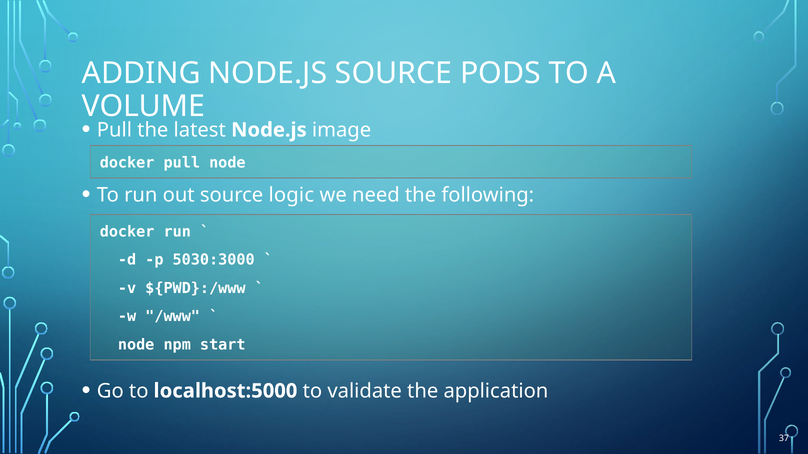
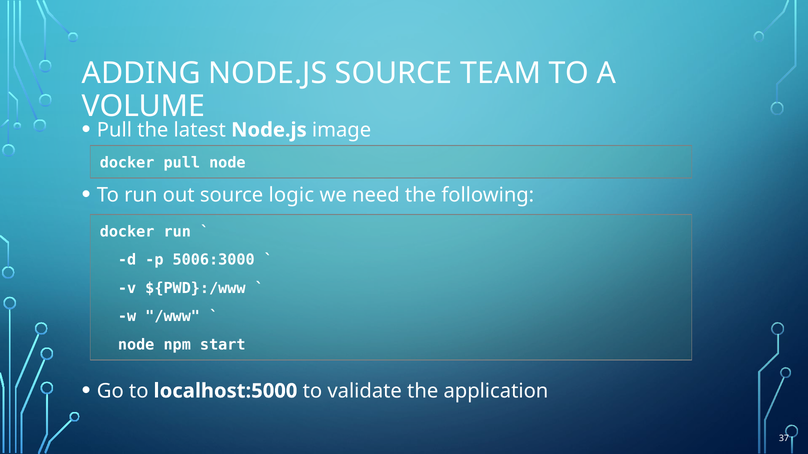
PODS: PODS -> TEAM (501, 73)
5030:3000: 5030:3000 -> 5006:3000 (214, 260)
